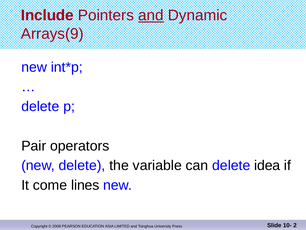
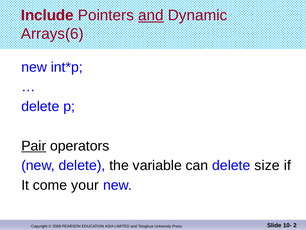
Arrays(9: Arrays(9 -> Arrays(6 (52, 34)
Pair underline: none -> present (34, 146)
idea: idea -> size (267, 165)
lines: lines -> your (85, 185)
